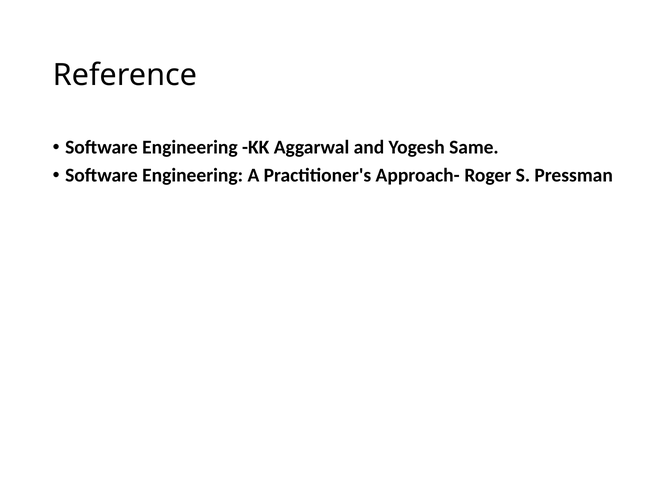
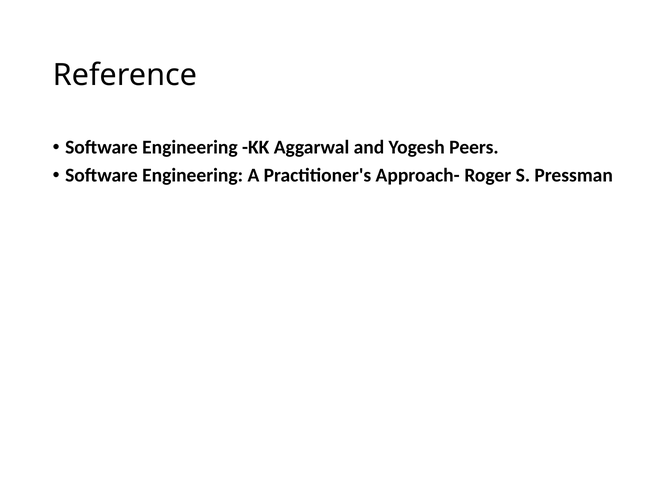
Same: Same -> Peers (474, 147)
